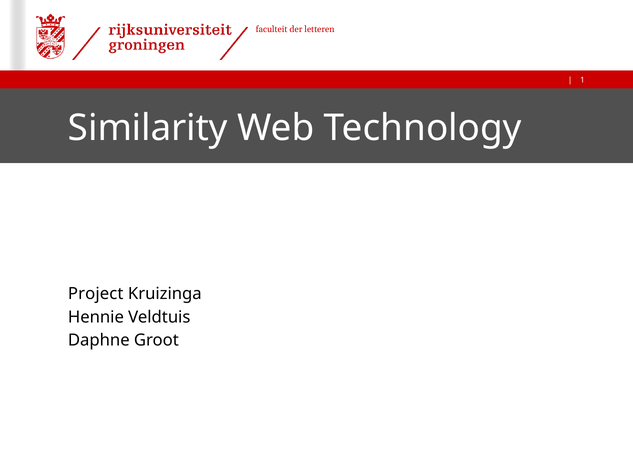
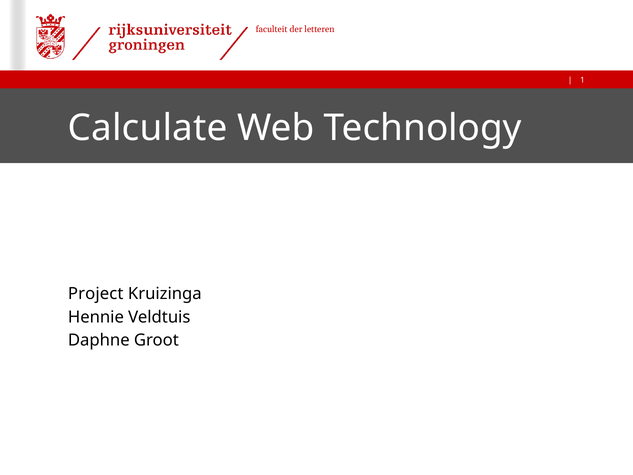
Similarity: Similarity -> Calculate (148, 128)
